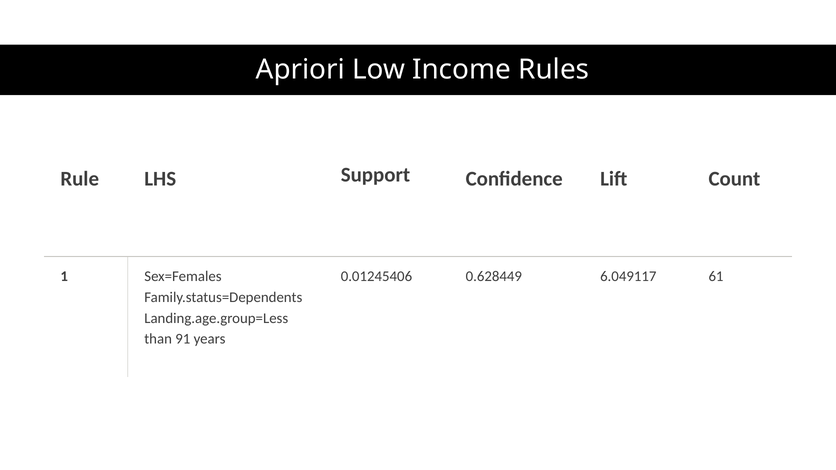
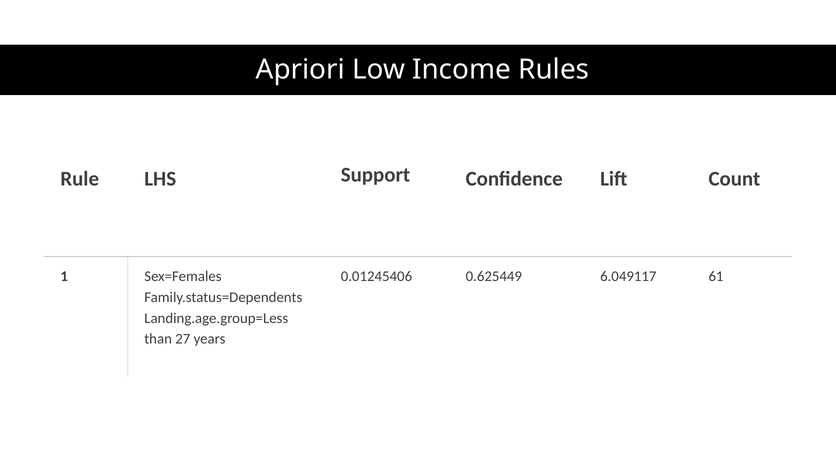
0.628449: 0.628449 -> 0.625449 (494, 277)
91: 91 -> 27 (183, 339)
